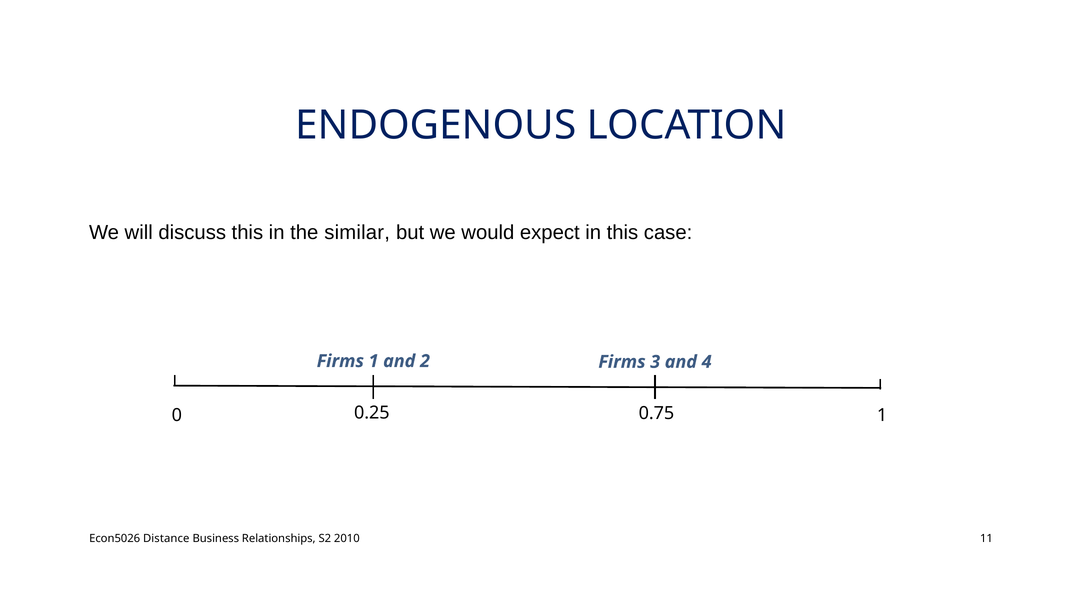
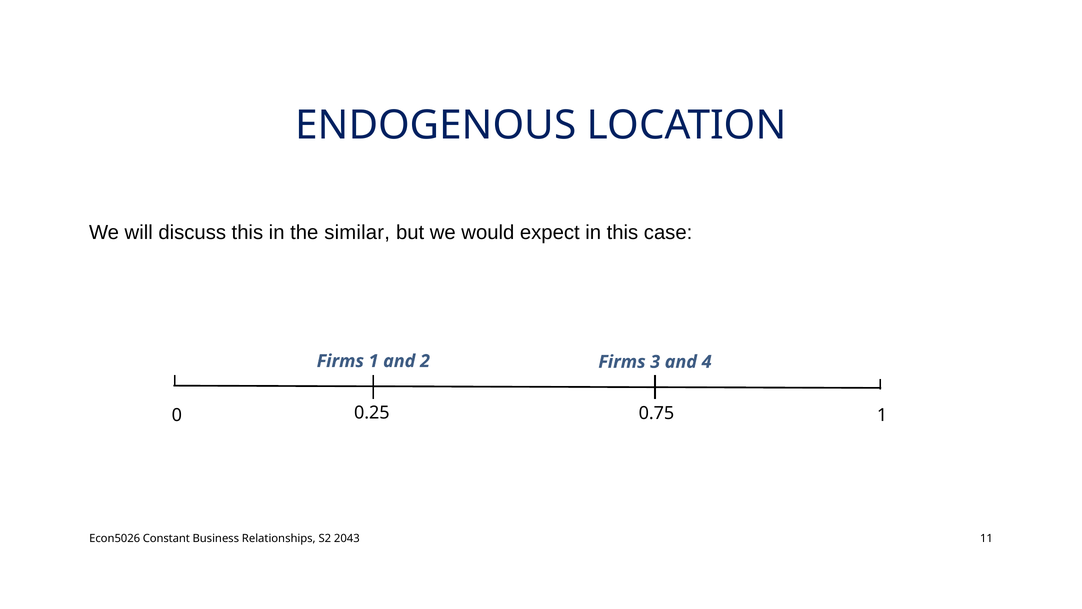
Distance: Distance -> Constant (166, 538)
2010: 2010 -> 2043 (347, 538)
